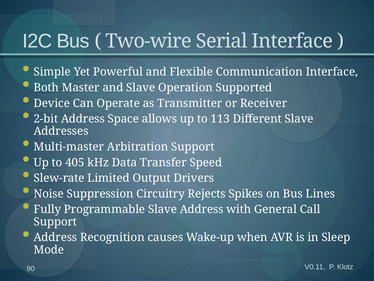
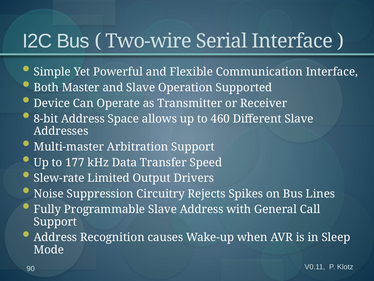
2-bit: 2-bit -> 8-bit (46, 119)
113: 113 -> 460 (220, 119)
405: 405 -> 177 (75, 162)
